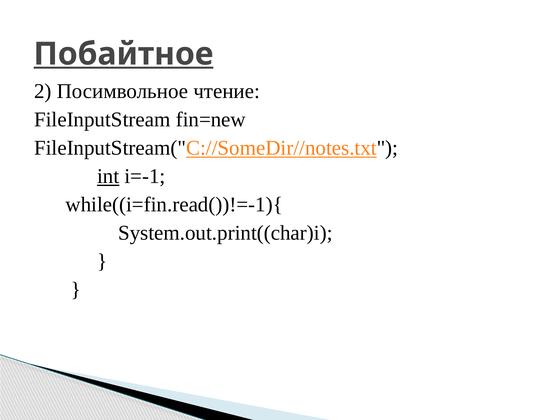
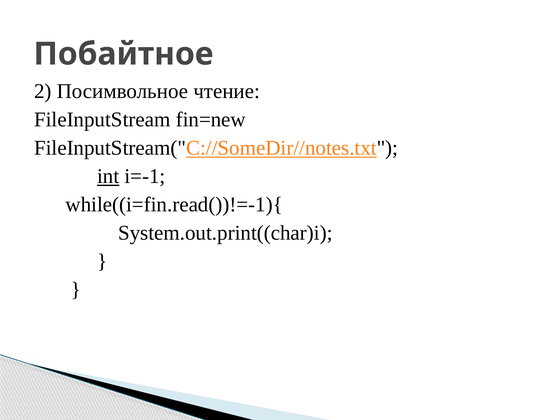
Побайтное underline: present -> none (123, 54)
